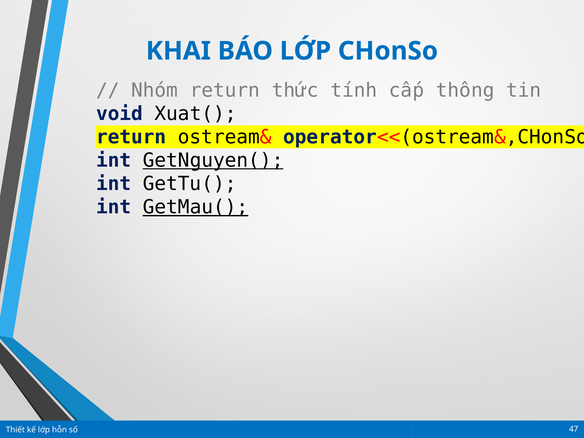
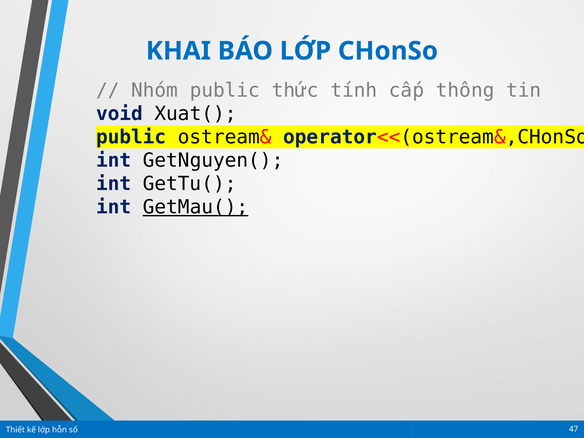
Nhóm return: return -> public (225, 90)
return: return -> public (131, 137)
GetNguyen( underline: present -> none (213, 160)
